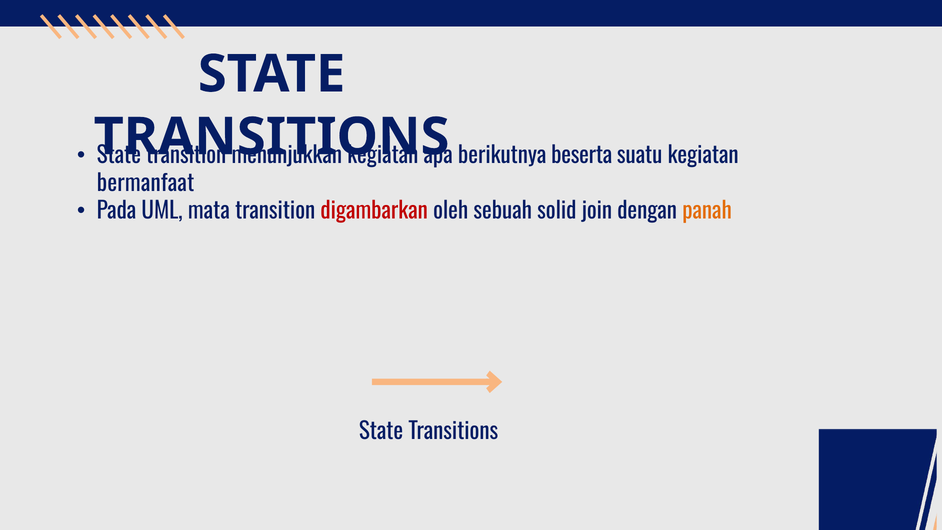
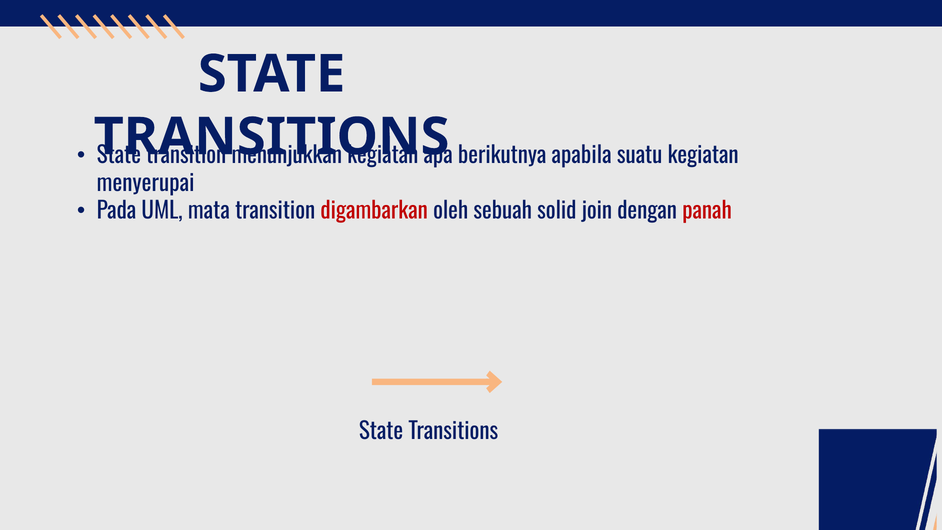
beserta: beserta -> apabila (582, 156)
bermanfaat: bermanfaat -> menyerupai (146, 184)
panah colour: orange -> red (707, 211)
